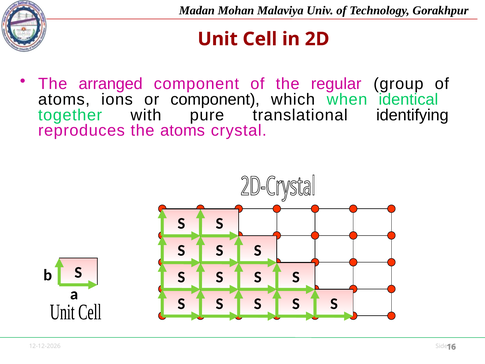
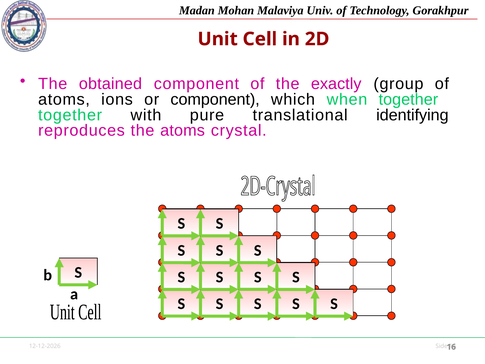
arranged: arranged -> obtained (110, 84)
regular: regular -> exactly (336, 84)
when identical: identical -> together (408, 99)
